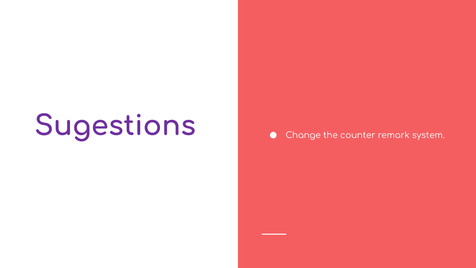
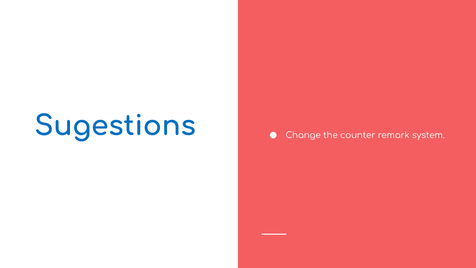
Sugestions colour: purple -> blue (115, 126)
